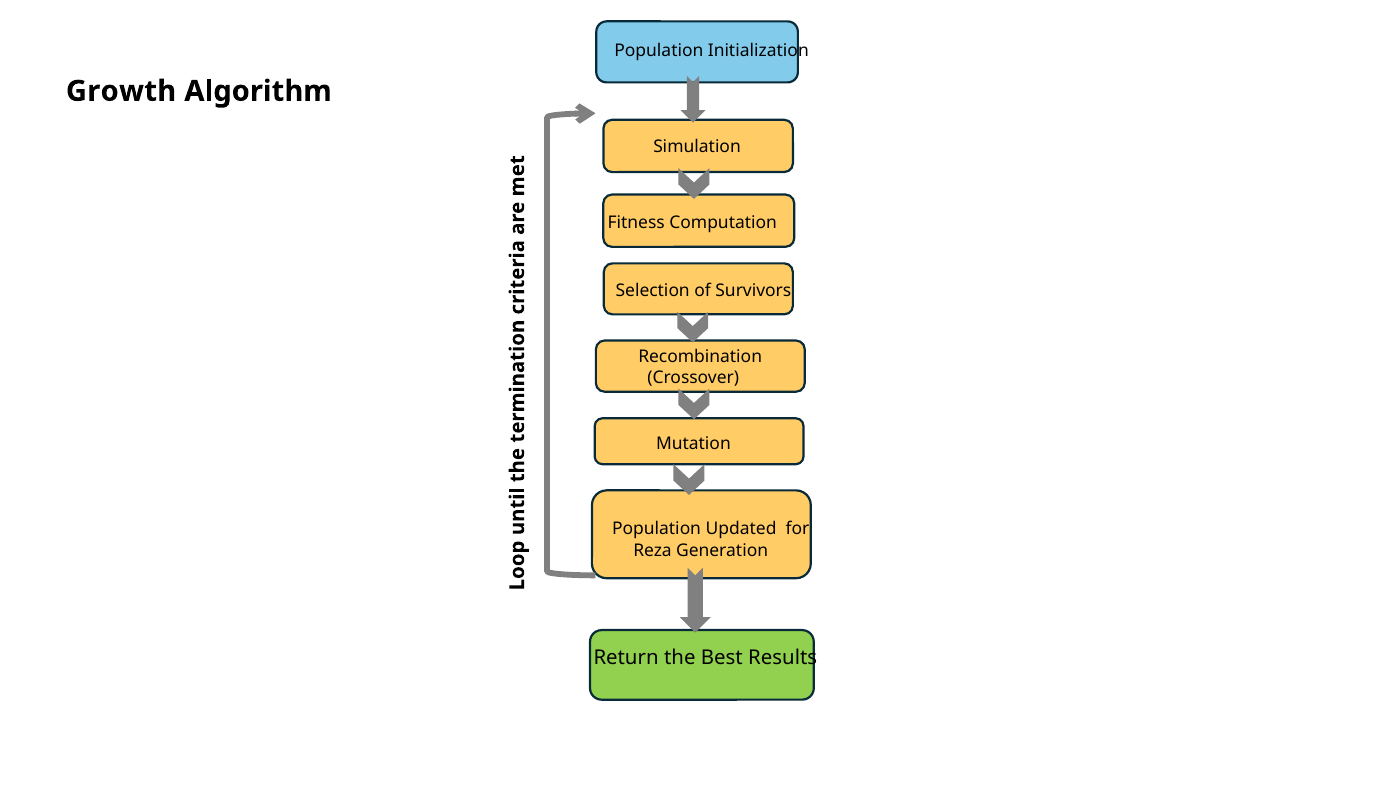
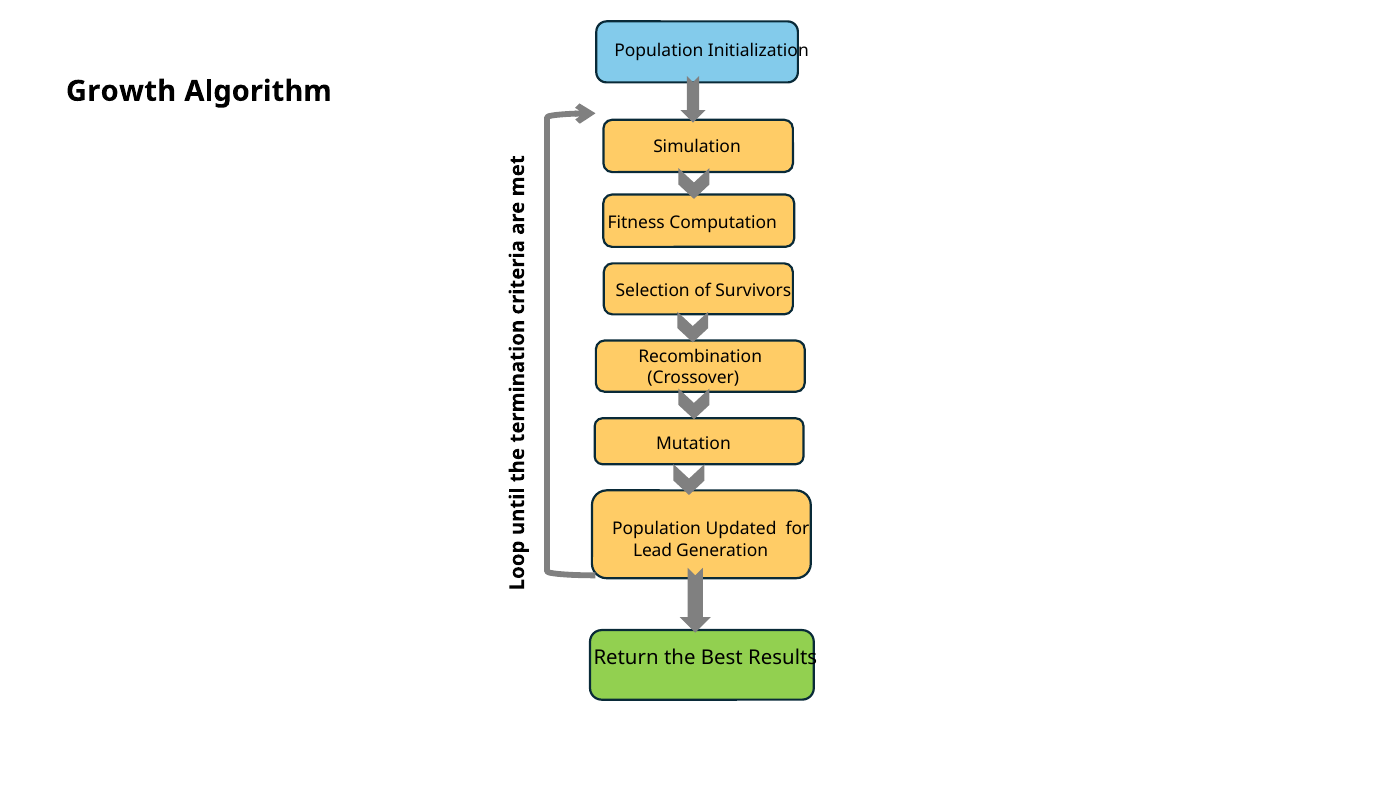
Reza: Reza -> Lead (653, 551)
